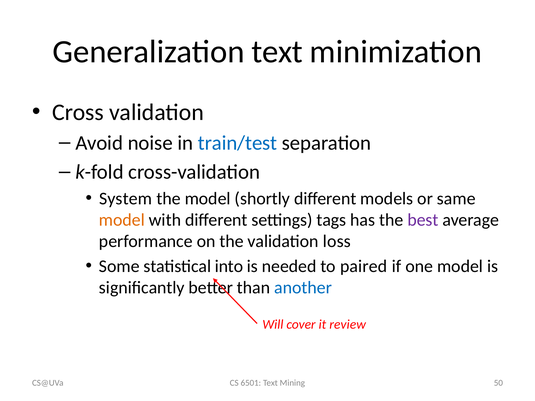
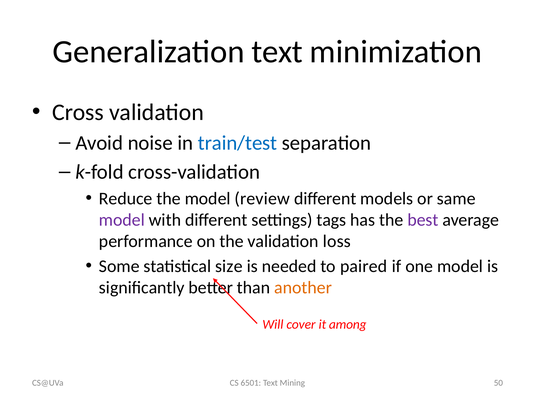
System: System -> Reduce (126, 199)
shortly: shortly -> review (262, 199)
model colour: orange -> purple (122, 220)
into: into -> size (229, 266)
another colour: blue -> orange (303, 288)
review: review -> among (348, 325)
